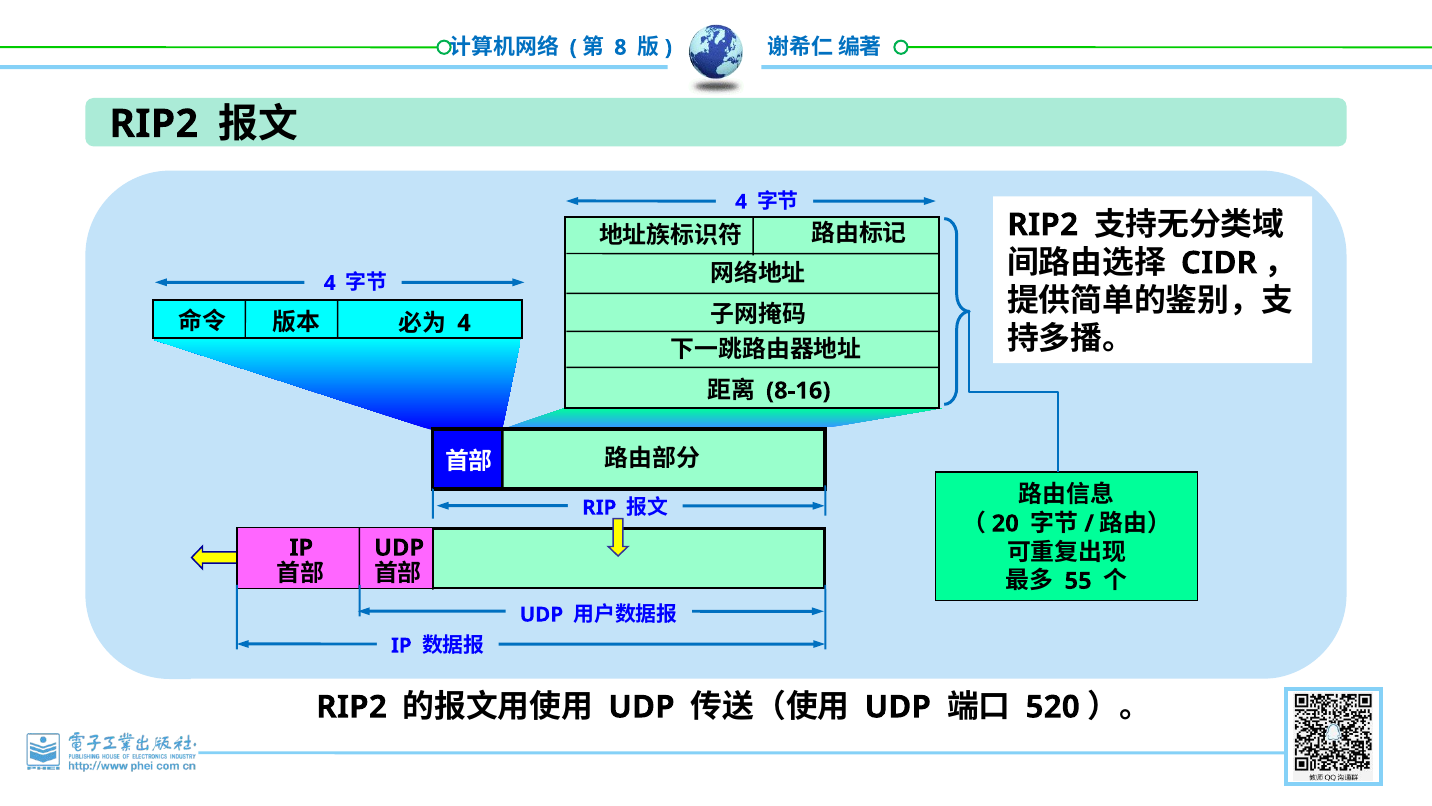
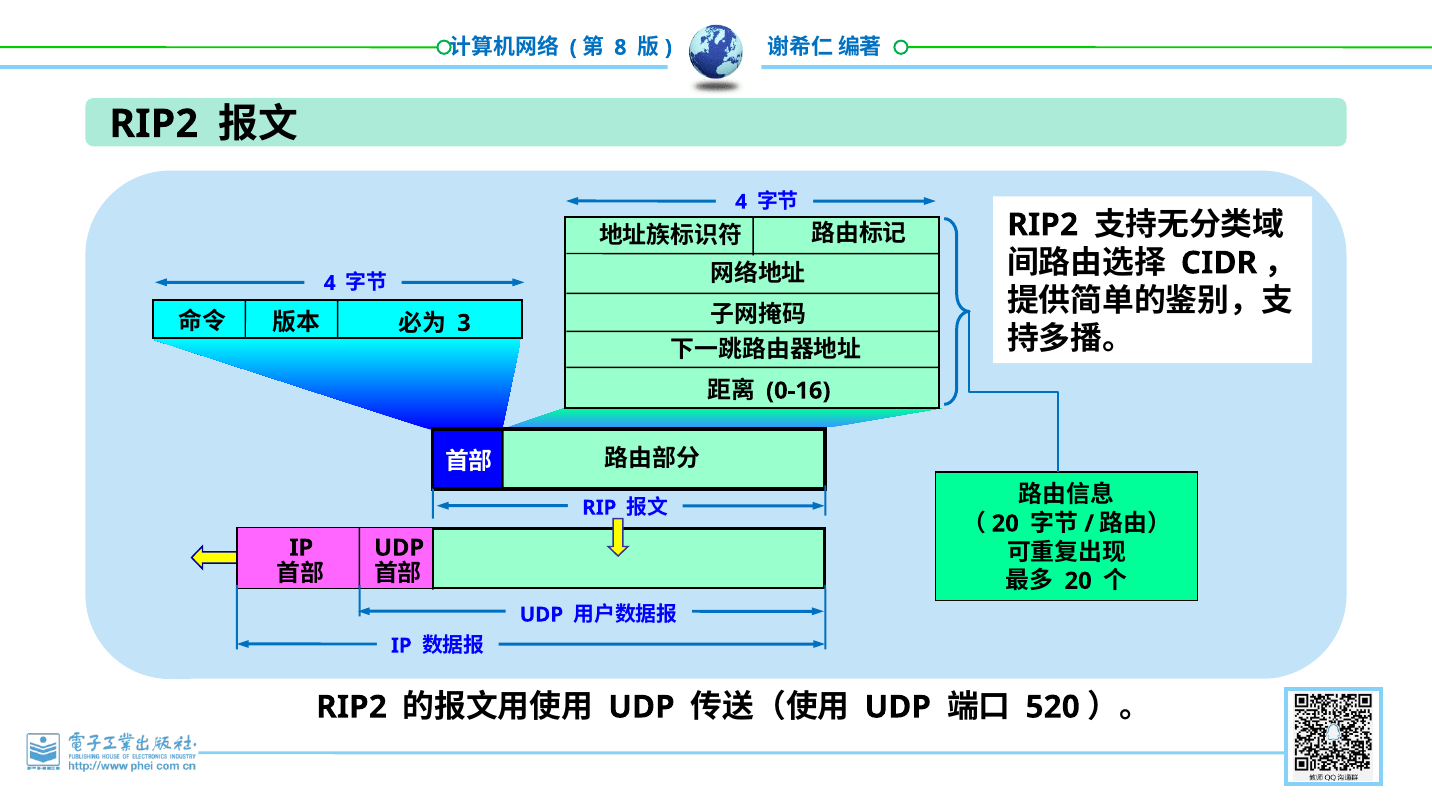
4: 4 -> 3 (464, 323)
8-16: 8-16 -> 0-16 (798, 390)
55: 55 -> 20 (1078, 581)
